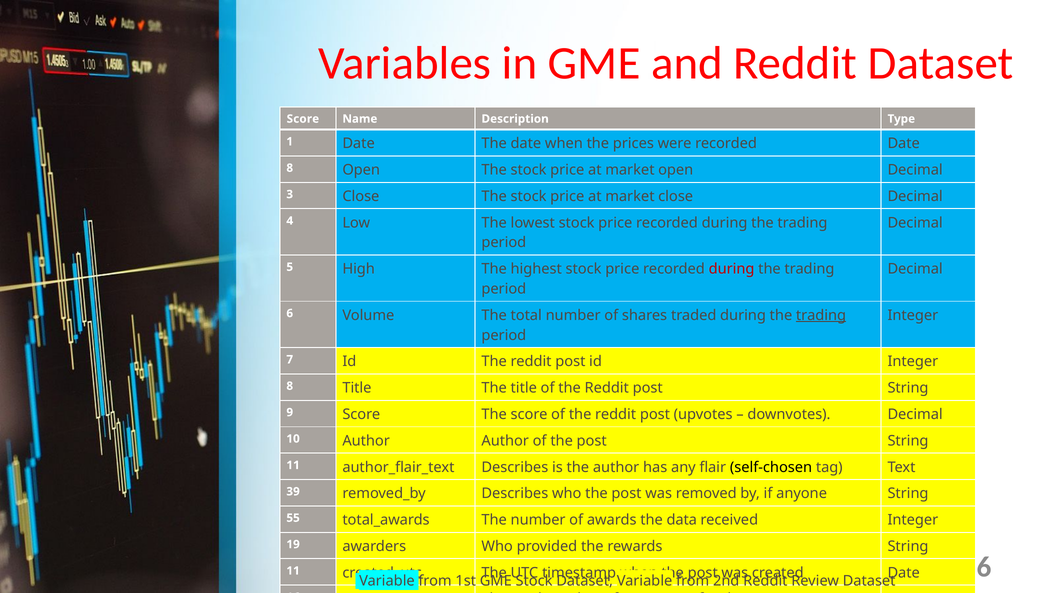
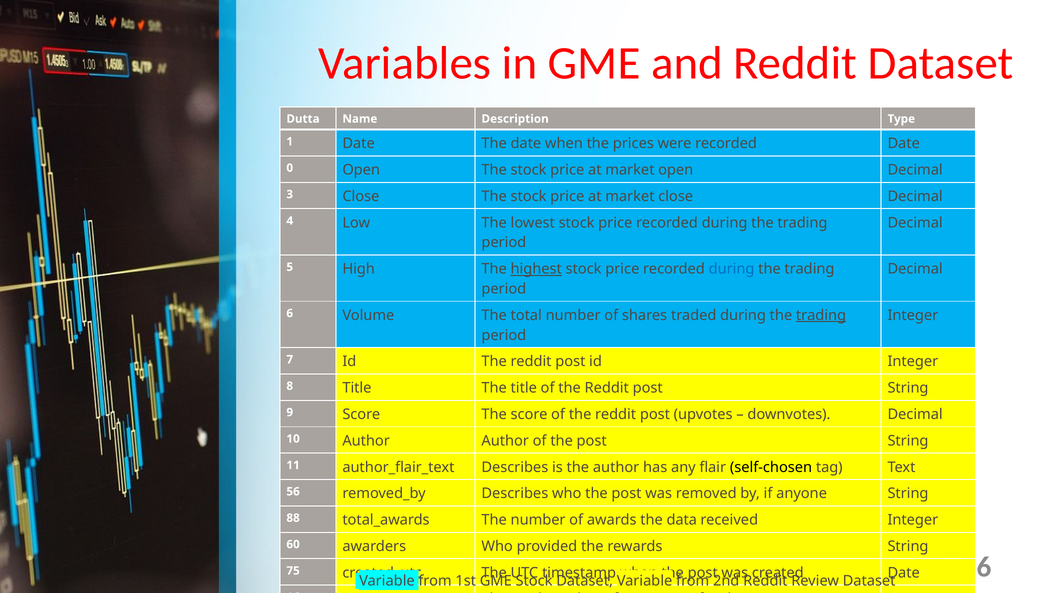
Score​: Score​ -> Dutta​ (305, 119)
8​: 8​ -> 0​ (291, 168)
highest underline: none -> present (536, 269)
during colour: red -> blue (732, 269)
39​: 39​ -> 56​ (295, 492)
55​: 55​ -> 88​ (295, 518)
19​: 19​ -> 60​ (295, 545)
11​: 11​ -> 75​ (295, 571)
